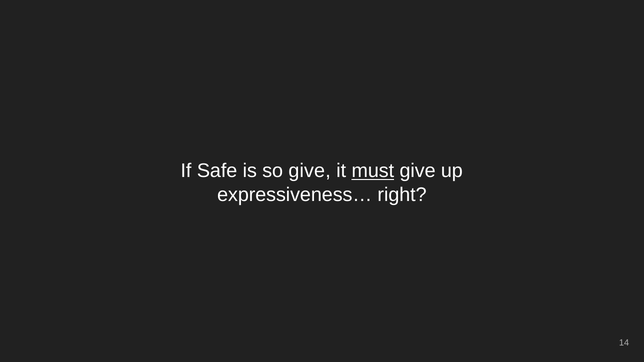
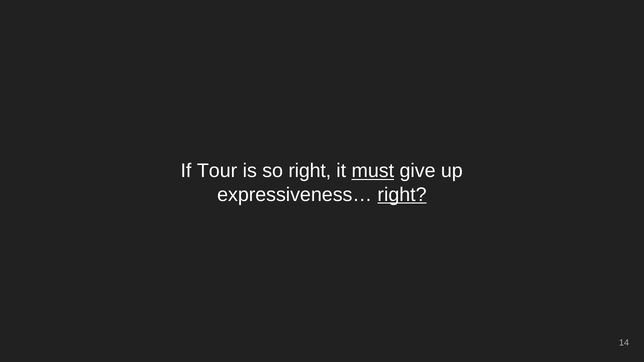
Safe: Safe -> Tour (217, 171)
so give: give -> right (310, 171)
right underline: none -> present (402, 195)
